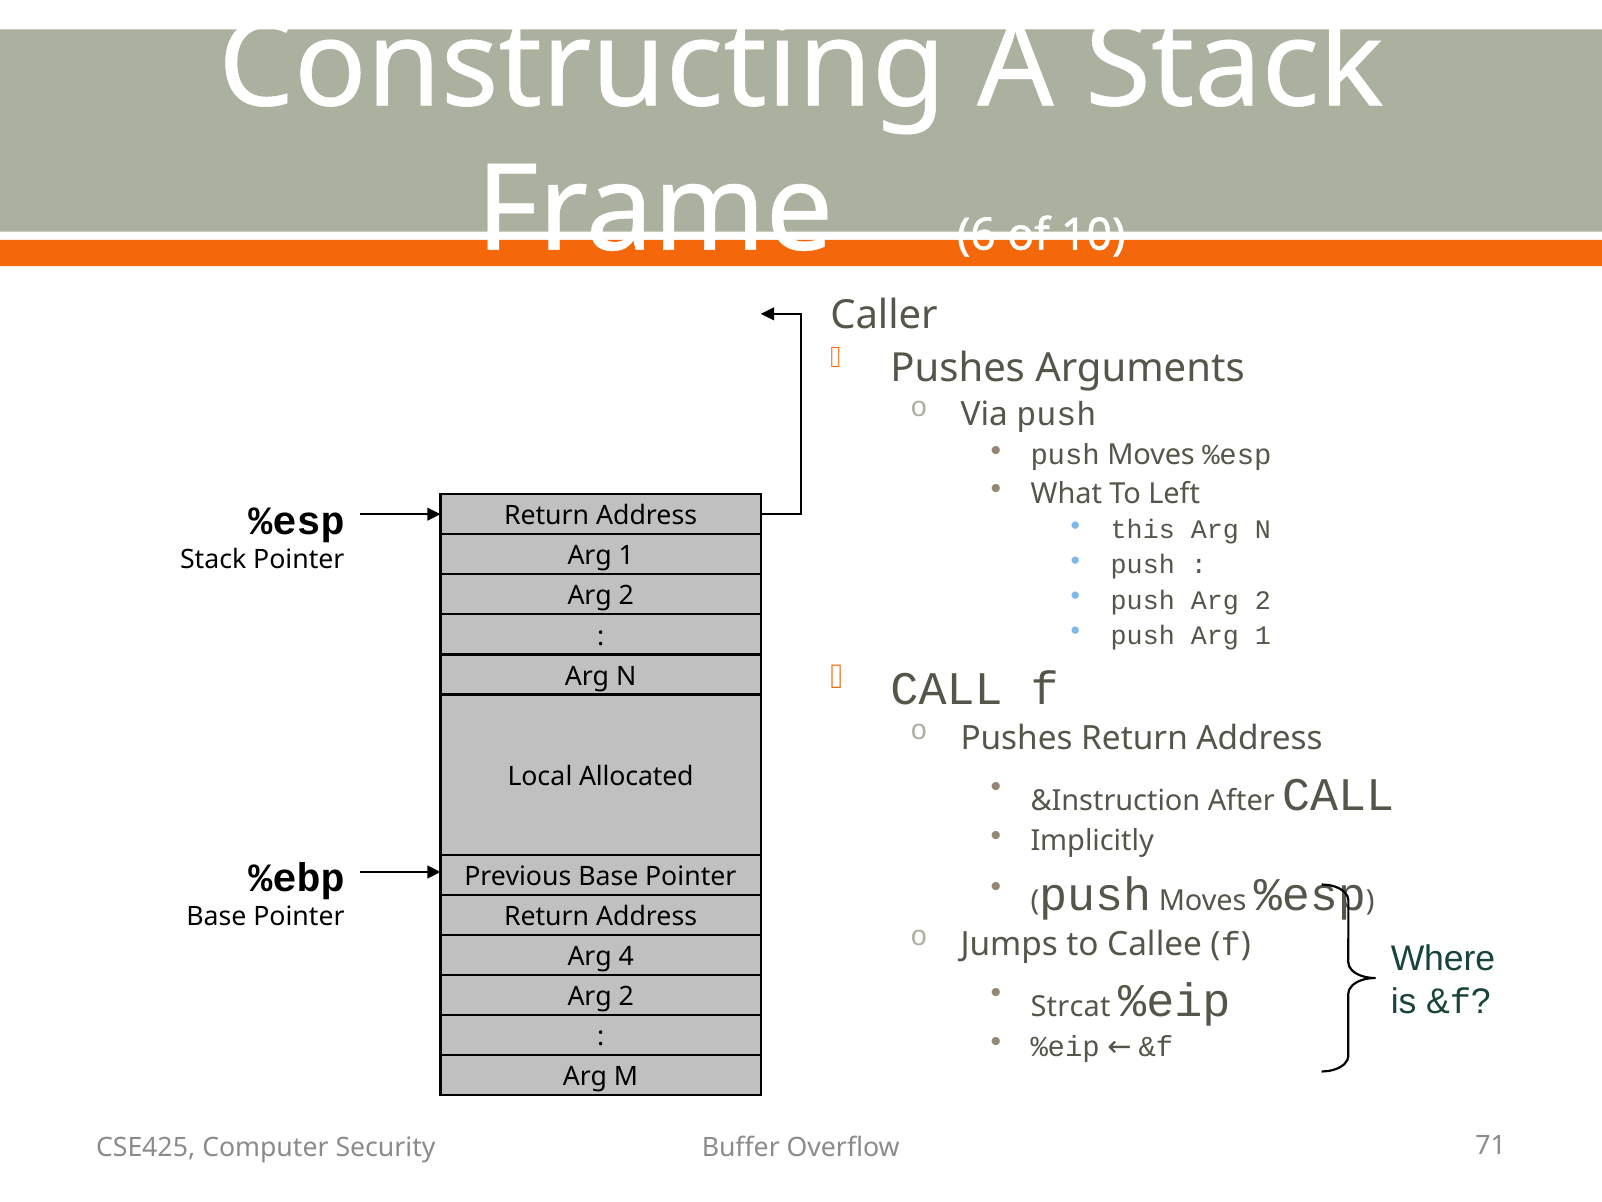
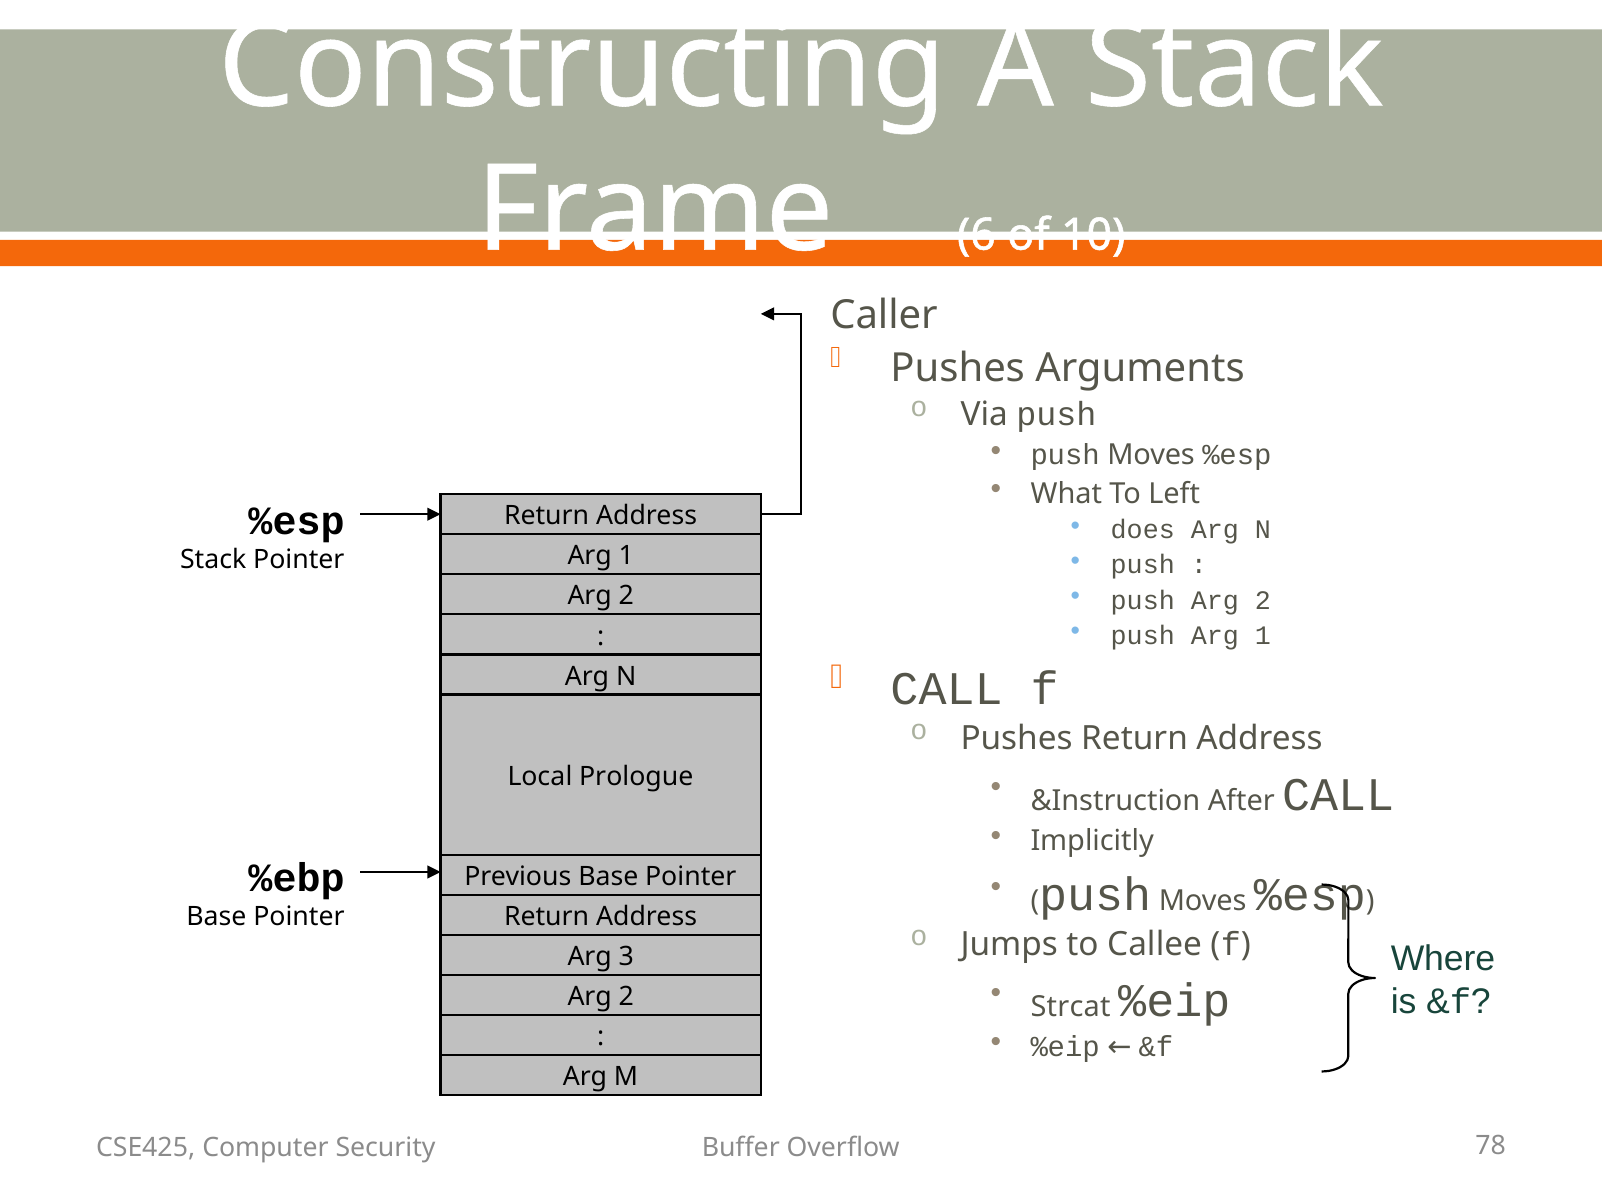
this: this -> does (1143, 530)
Allocated: Allocated -> Prologue (636, 776)
4: 4 -> 3 (626, 956)
71: 71 -> 78 (1491, 1145)
